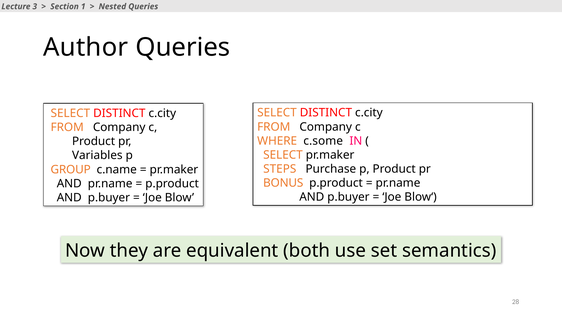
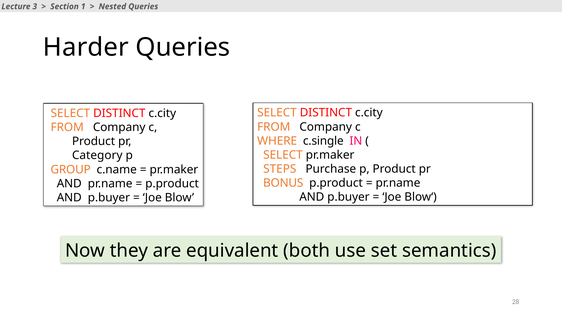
Author: Author -> Harder (86, 47)
c.some: c.some -> c.single (323, 141)
Variables: Variables -> Category (97, 156)
